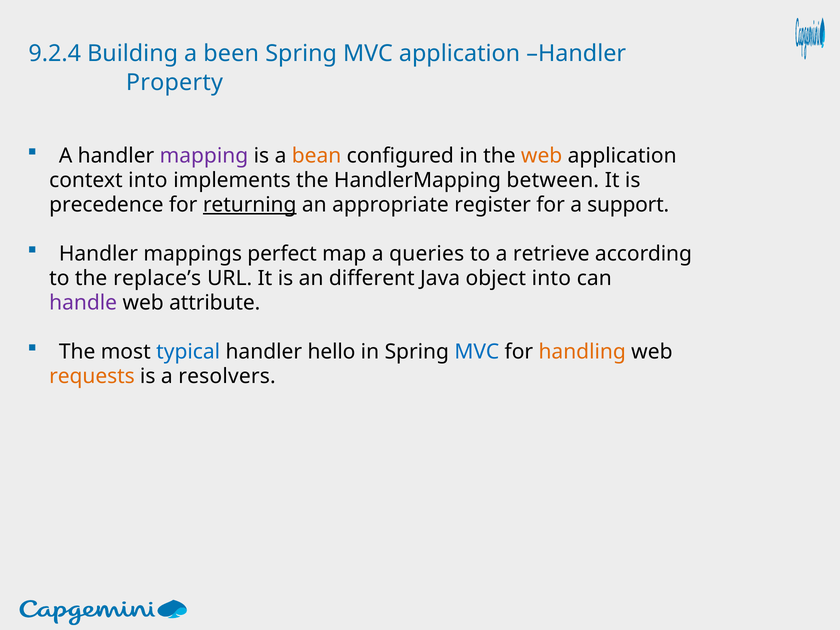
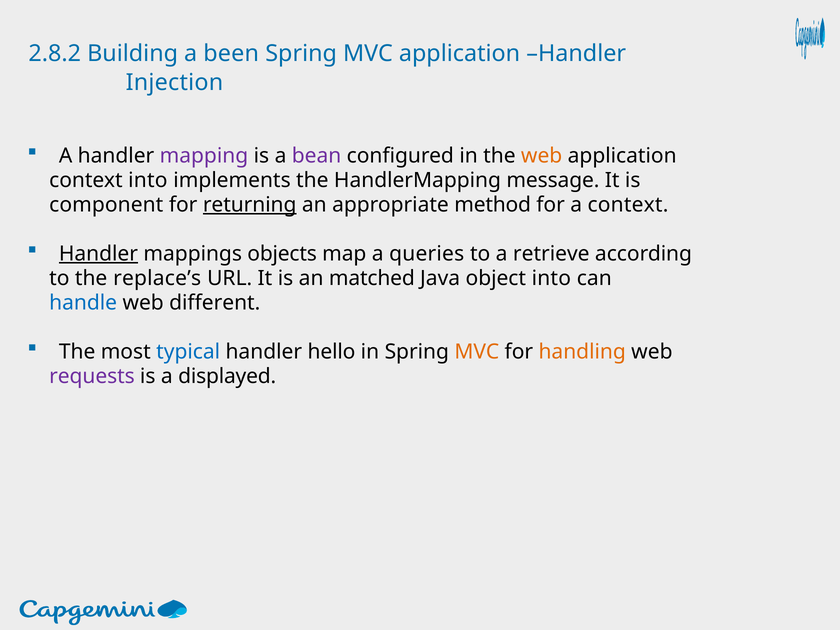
9.2.4: 9.2.4 -> 2.8.2 (55, 54)
Property: Property -> Injection (174, 82)
bean colour: orange -> purple (317, 156)
between: between -> message (553, 180)
precedence: precedence -> component (106, 205)
register: register -> method (493, 205)
a support: support -> context (628, 205)
Handler underline: none -> present (98, 254)
perfect: perfect -> objects (282, 254)
different: different -> matched (372, 278)
handle colour: purple -> blue (83, 303)
attribute: attribute -> different (215, 303)
MVC colour: blue -> orange (477, 352)
requests colour: orange -> purple (92, 376)
resolvers: resolvers -> displayed (227, 376)
